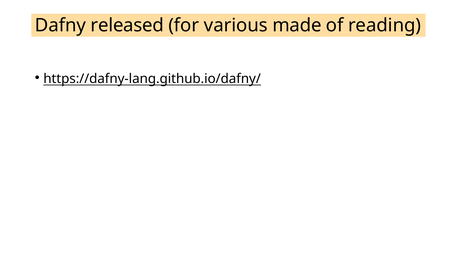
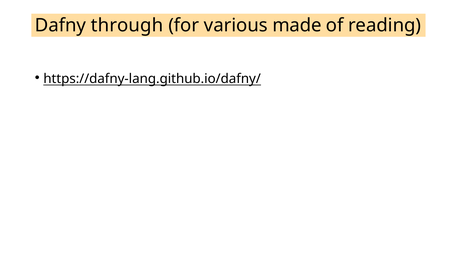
released: released -> through (127, 25)
